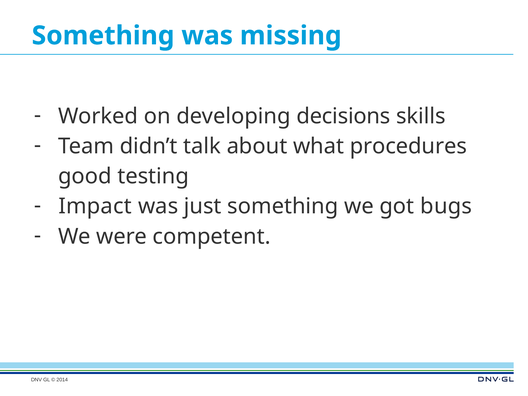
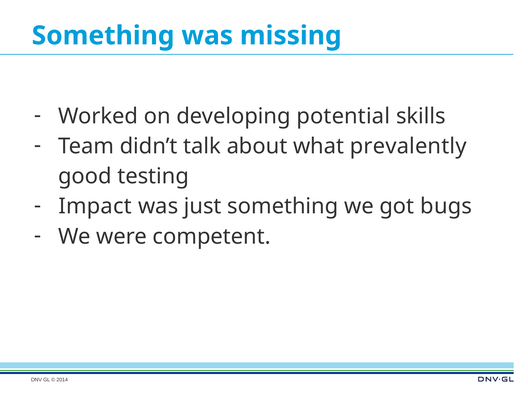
decisions: decisions -> potential (343, 116)
procedures: procedures -> prevalently (408, 146)
